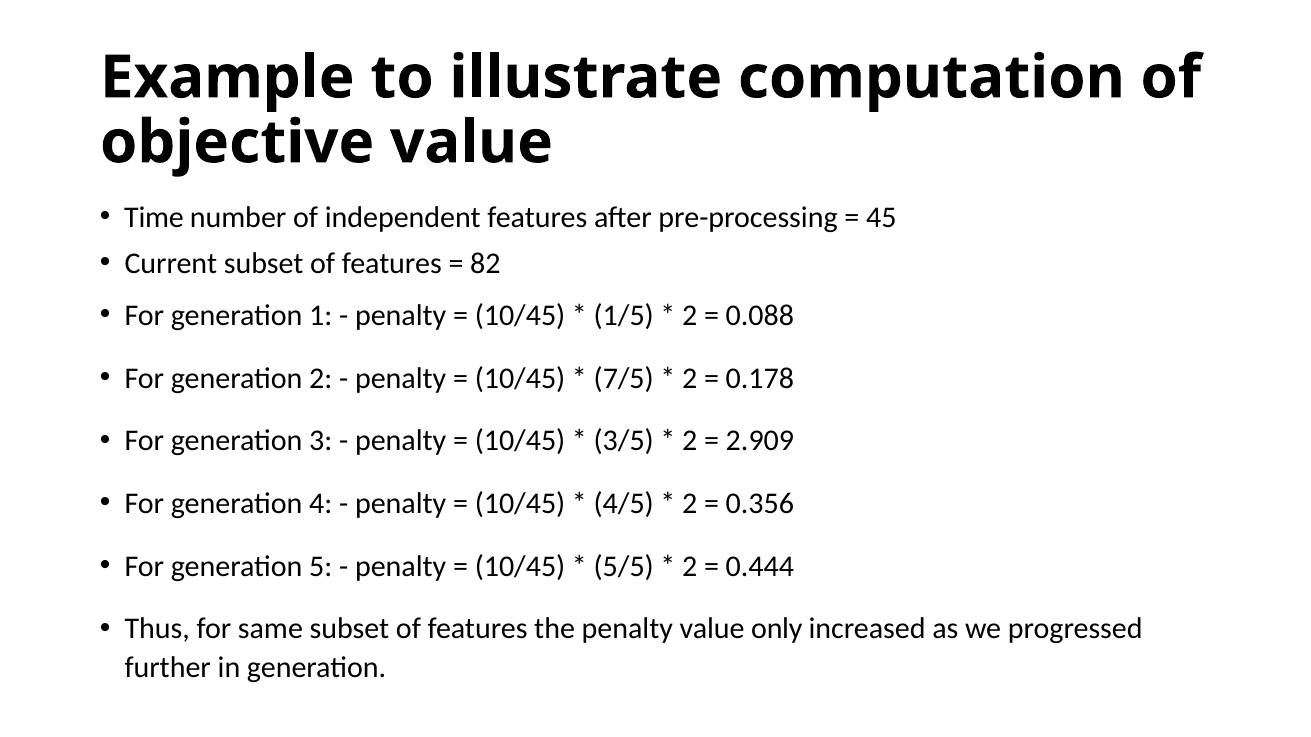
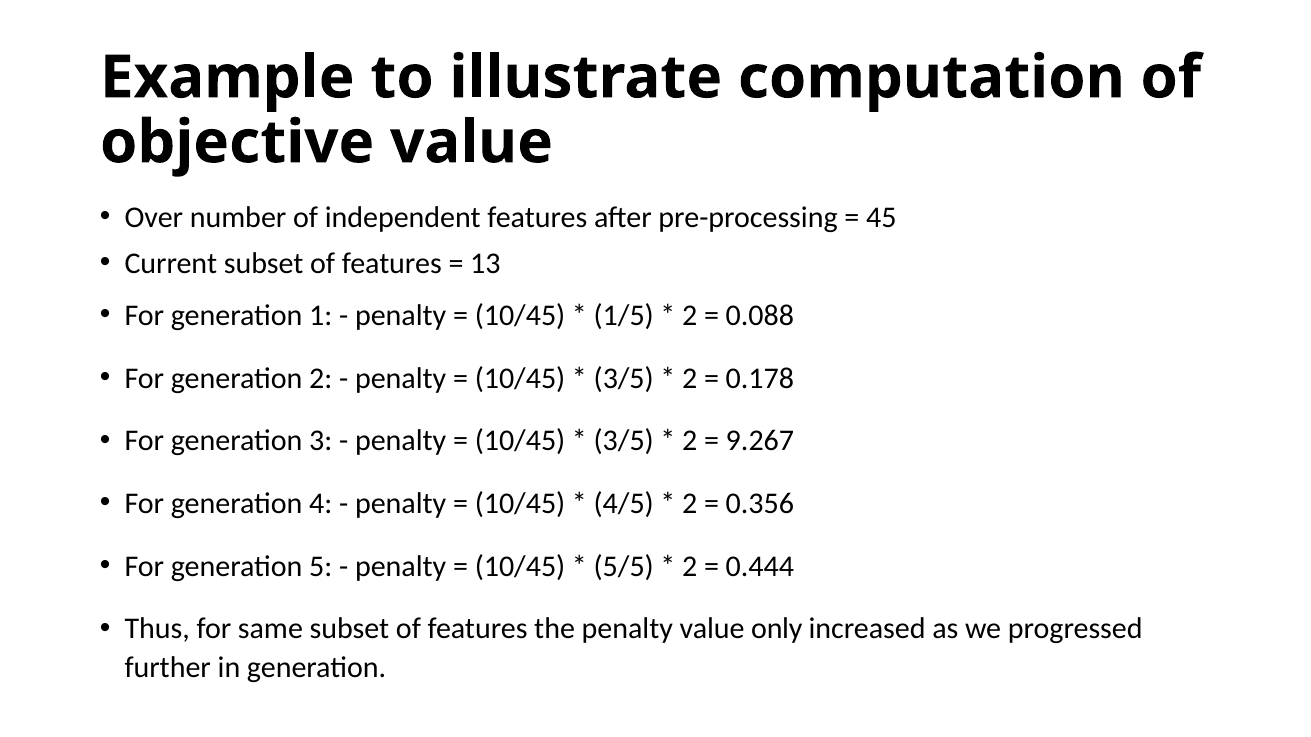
Time: Time -> Over (154, 217)
82: 82 -> 13 (485, 263)
7/5: 7/5 -> 3/5 (624, 378)
2.909: 2.909 -> 9.267 (760, 441)
